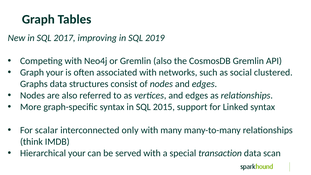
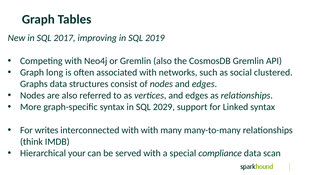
Graph your: your -> long (55, 72)
2015: 2015 -> 2029 (164, 107)
scalar: scalar -> writes (47, 130)
interconnected only: only -> with (130, 130)
transaction: transaction -> compliance (220, 153)
